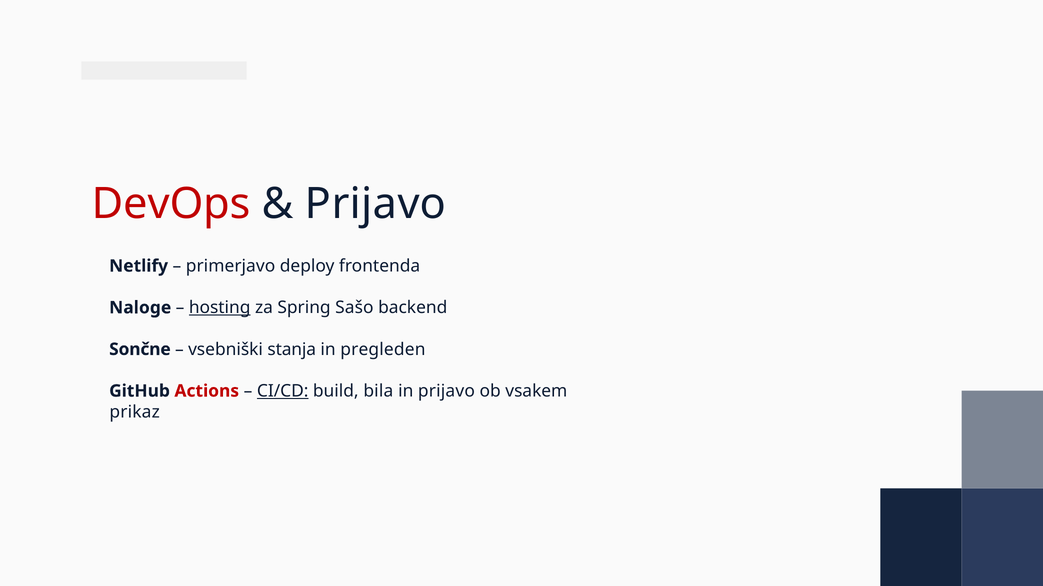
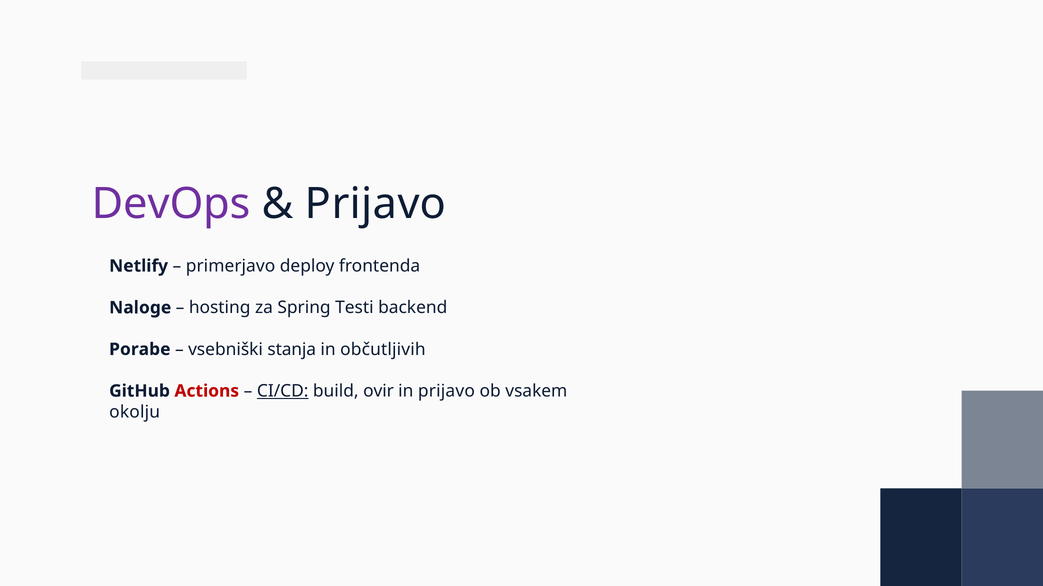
DevOps colour: red -> purple (171, 204)
hosting underline: present -> none (220, 308)
Sašo: Sašo -> Testi (354, 308)
Sončne: Sončne -> Porabe (140, 350)
pregleden: pregleden -> občutljivih (383, 350)
bila: bila -> ovir (378, 391)
prikaz: prikaz -> okolju (135, 412)
